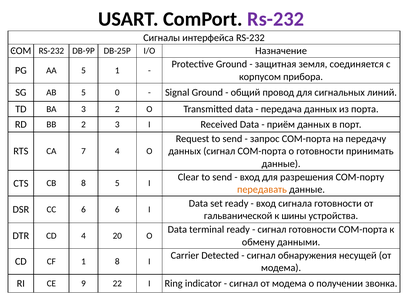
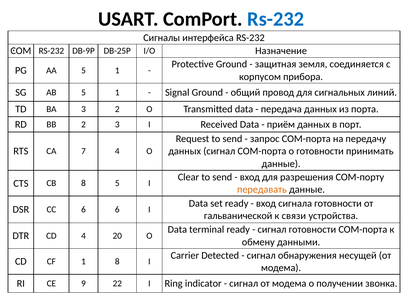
Rs-232 colour: purple -> blue (276, 19)
AB 5 0: 0 -> 1 (117, 92)
шины: шины -> связи (294, 216)
